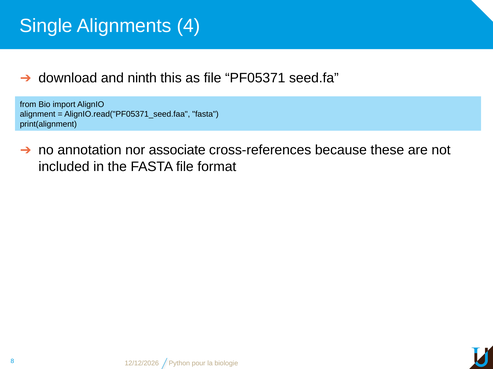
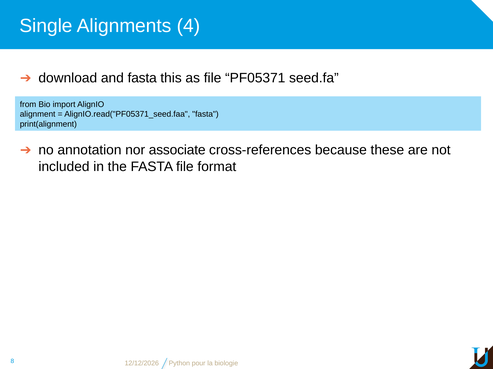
and ninth: ninth -> fasta (142, 78)
